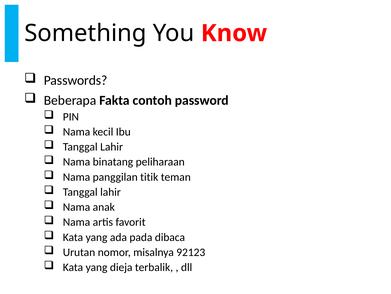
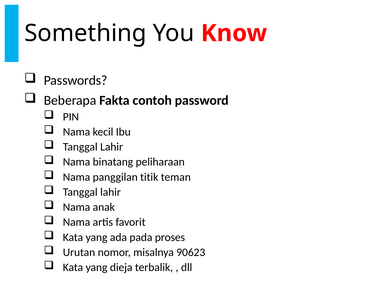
dibaca: dibaca -> proses (170, 237)
92123: 92123 -> 90623 (191, 252)
